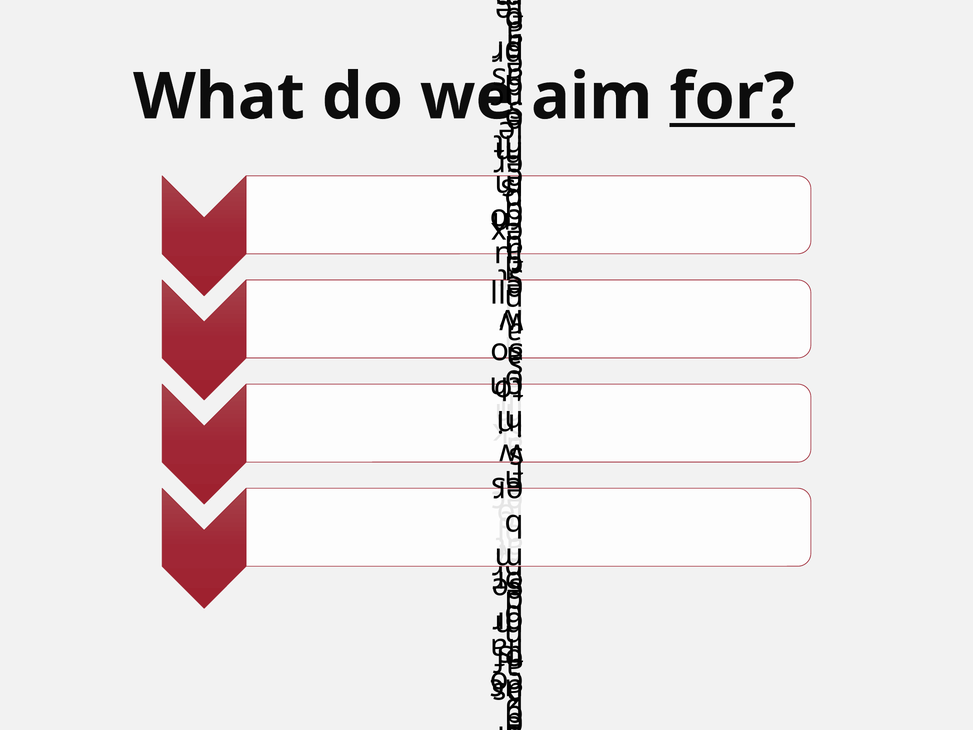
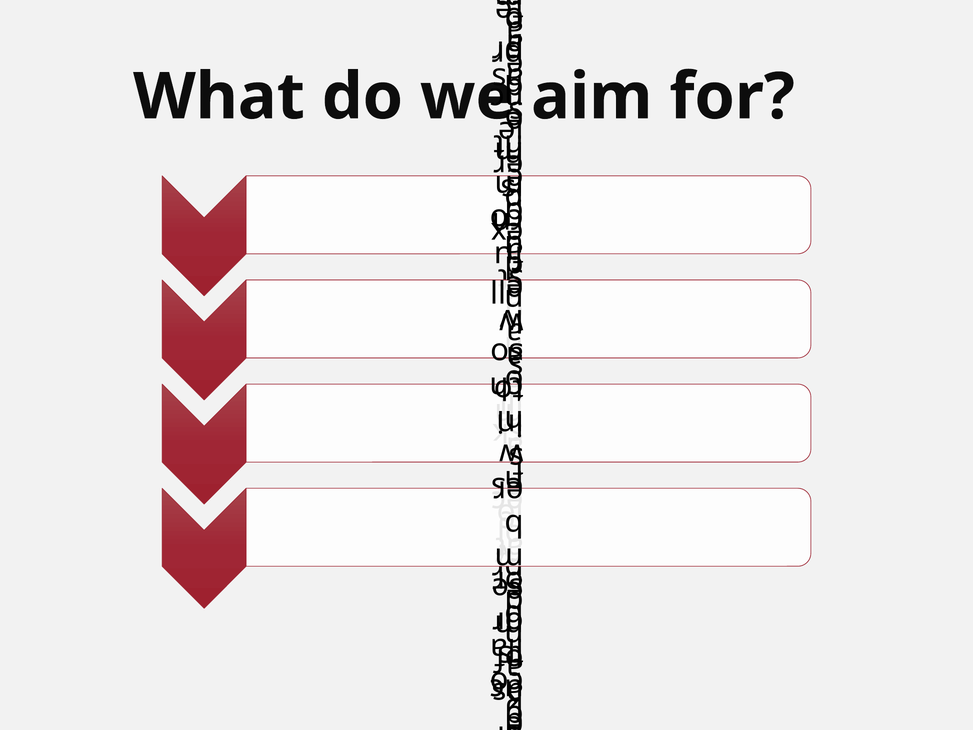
for underline: present -> none (732, 97)
